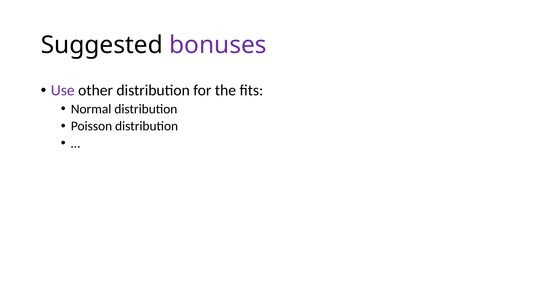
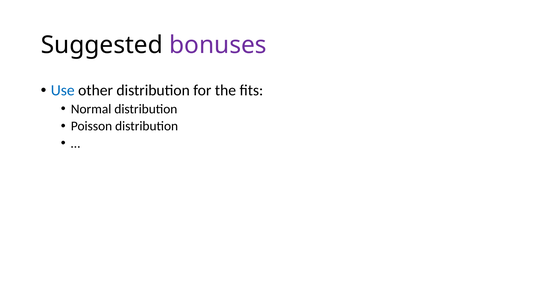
Use colour: purple -> blue (63, 90)
